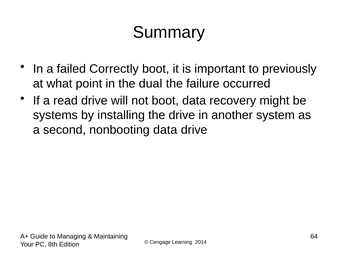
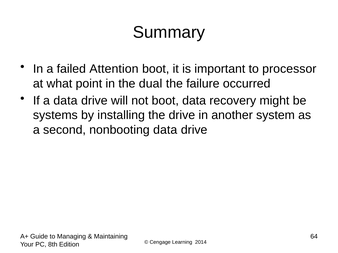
Correctly: Correctly -> Attention (114, 69)
previously: previously -> processor (289, 69)
a read: read -> data (65, 101)
